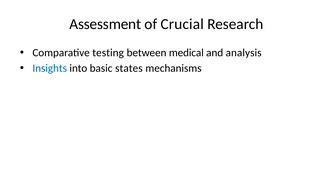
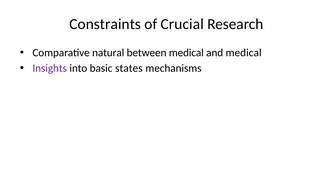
Assessment: Assessment -> Constraints (105, 24)
testing: testing -> natural (108, 53)
and analysis: analysis -> medical (244, 53)
Insights colour: blue -> purple (50, 68)
